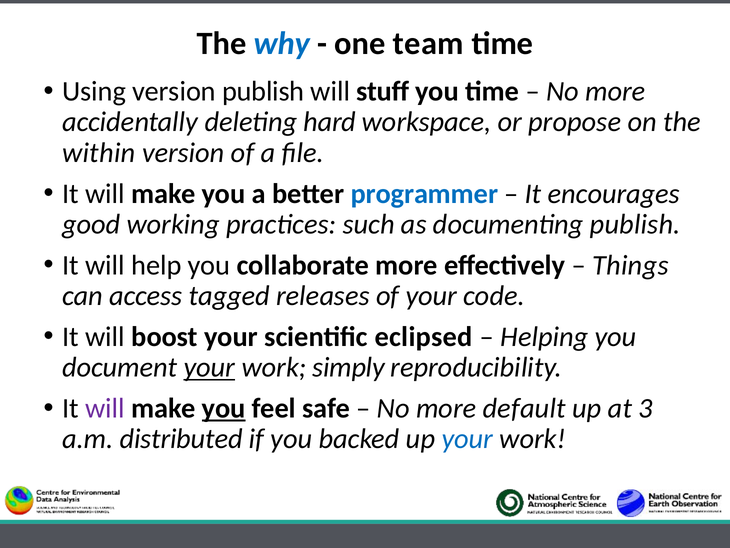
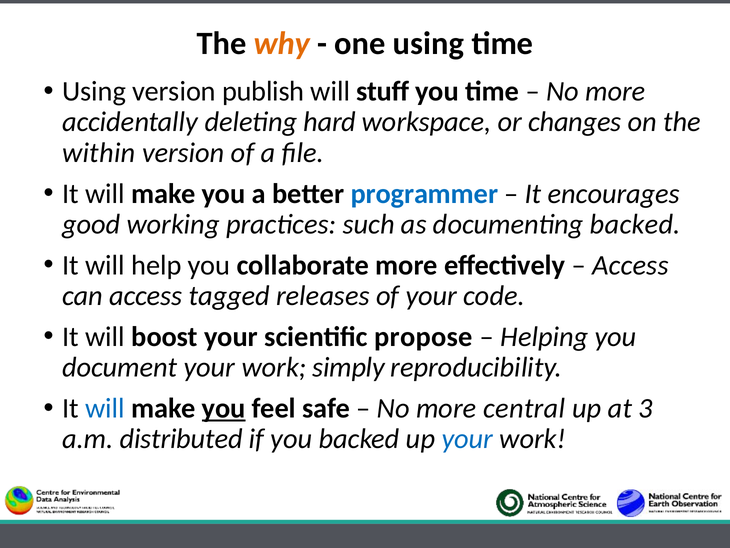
why colour: blue -> orange (282, 43)
one team: team -> using (428, 43)
propose: propose -> changes (575, 122)
documenting publish: publish -> backed (635, 224)
Things: Things -> Access (630, 265)
eclipsed: eclipsed -> propose (424, 336)
your underline: present -> none (209, 367)
will colour: purple -> blue (105, 408)
default: default -> central (524, 408)
